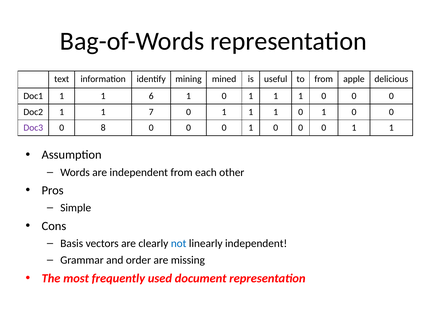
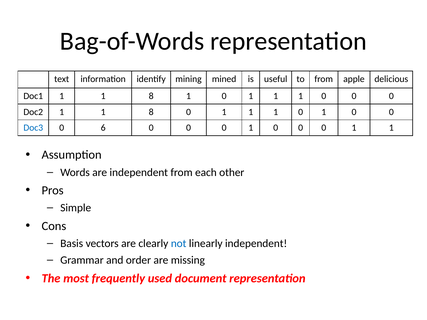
Doc1 1 1 6: 6 -> 8 (151, 96)
Doc2 1 1 7: 7 -> 8 (151, 112)
Doc3 colour: purple -> blue (33, 128)
8: 8 -> 6 (103, 128)
